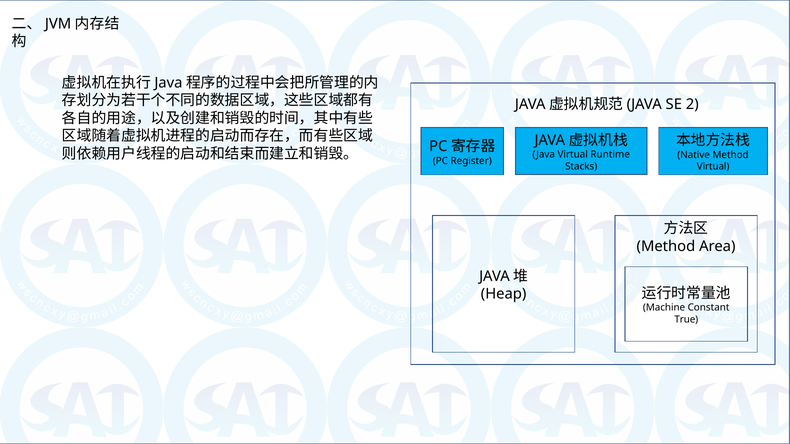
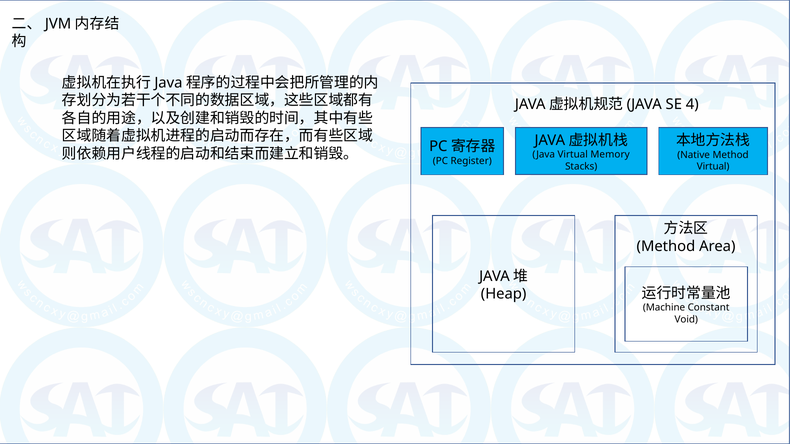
2: 2 -> 4 (692, 105)
Runtime: Runtime -> Memory (610, 155)
True: True -> Void (686, 320)
